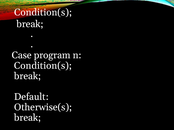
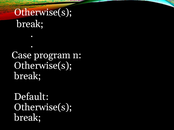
Condition(s: Condition(s -> Otherwise(s (43, 12)
Condition(s: Condition(s -> Otherwise(s (43, 66)
